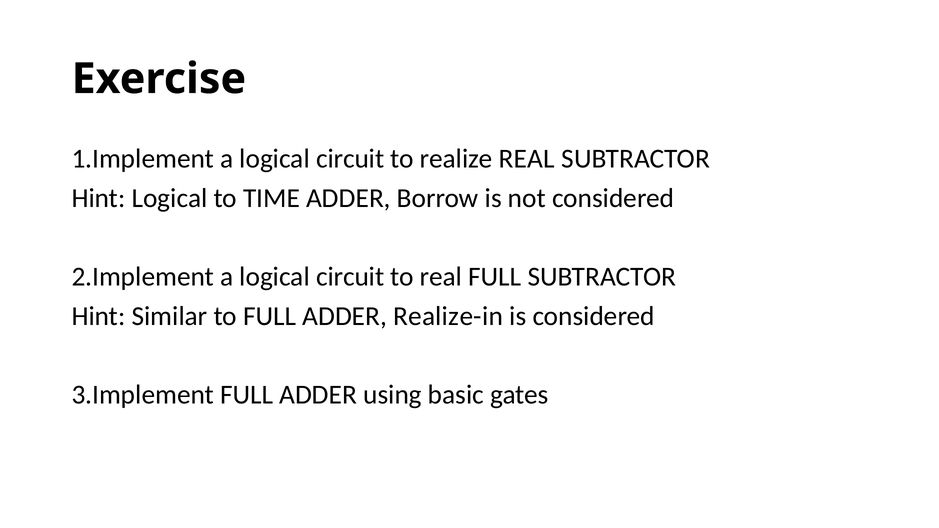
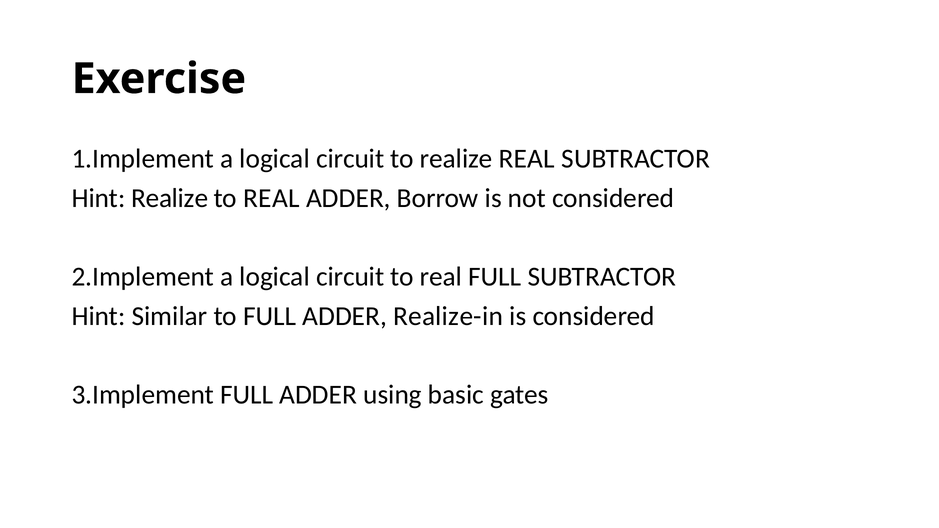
Hint Logical: Logical -> Realize (170, 198)
TIME: TIME -> REAL (271, 198)
